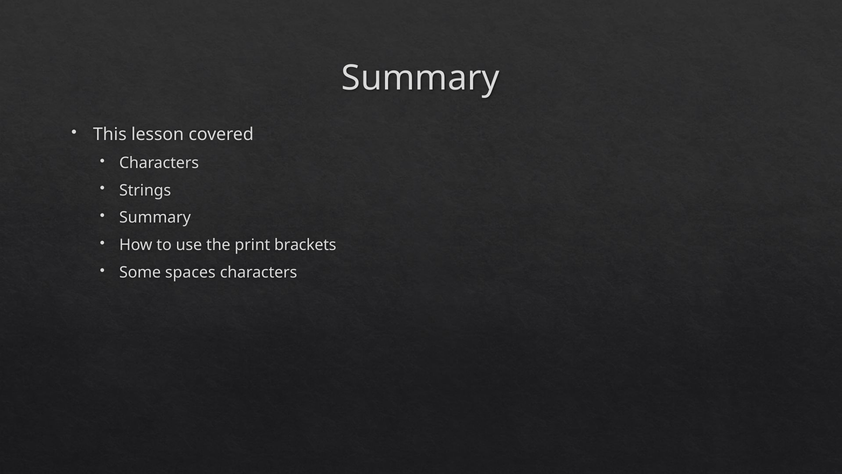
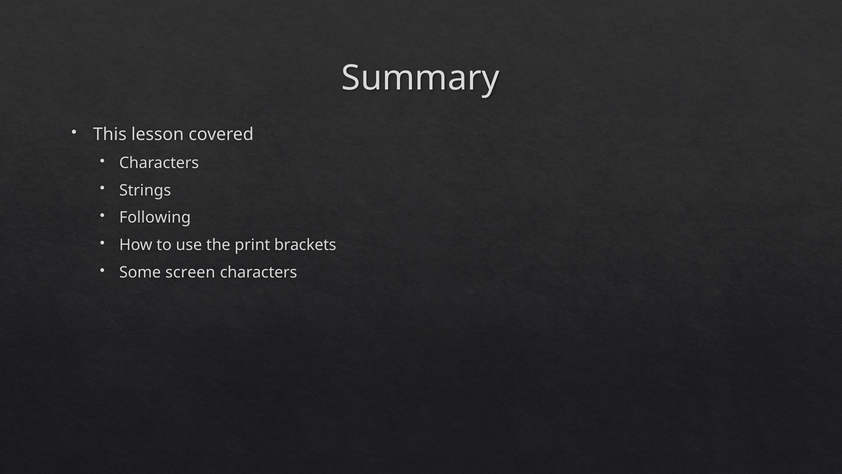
Summary: Summary -> Following (155, 218)
spaces: spaces -> screen (190, 272)
